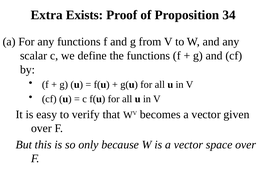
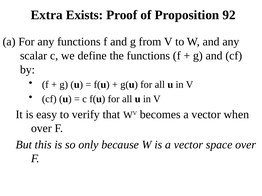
34: 34 -> 92 (229, 15)
given: given -> when (236, 115)
